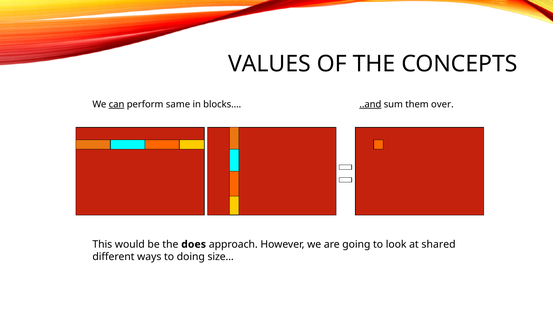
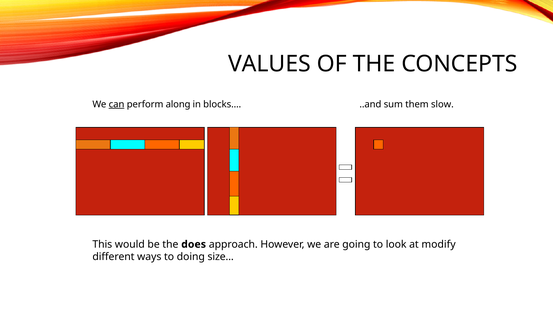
same: same -> along (178, 104)
..and underline: present -> none (370, 104)
over: over -> slow (442, 104)
shared: shared -> modify (439, 244)
